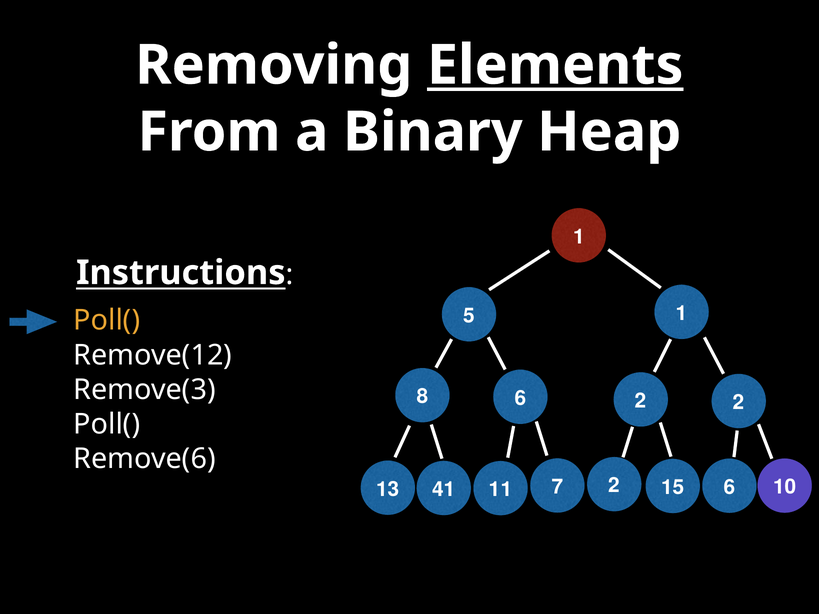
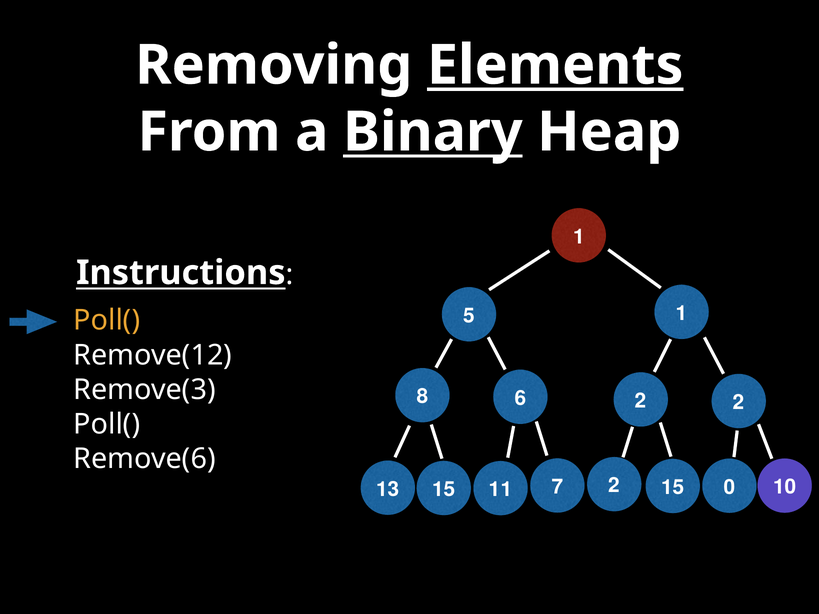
Binary underline: none -> present (433, 132)
15 6: 6 -> 0 (729, 487)
13 41: 41 -> 15 (444, 490)
